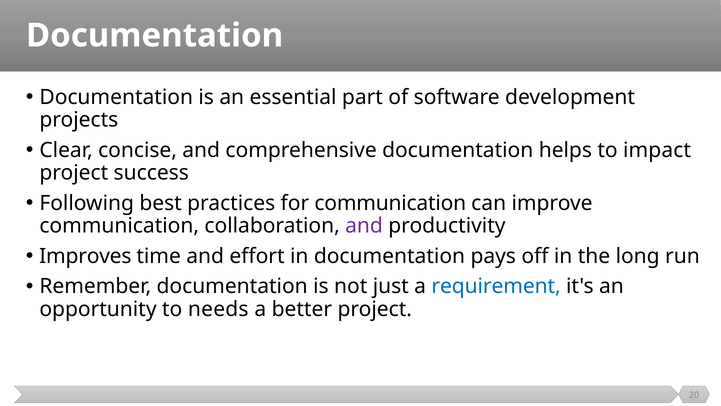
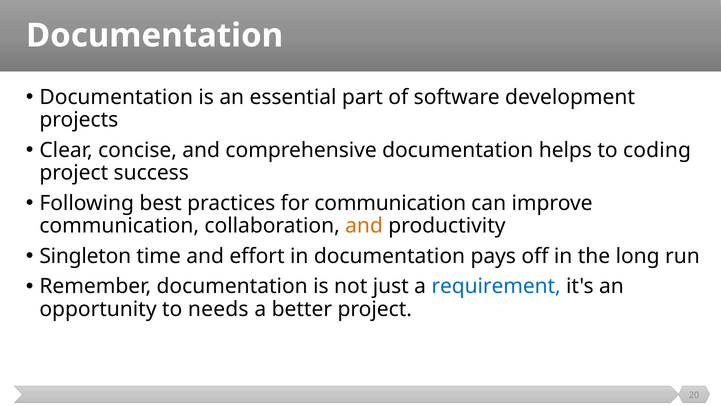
impact: impact -> coding (657, 150)
and colour: purple -> orange (364, 226)
Improves: Improves -> Singleton (85, 256)
